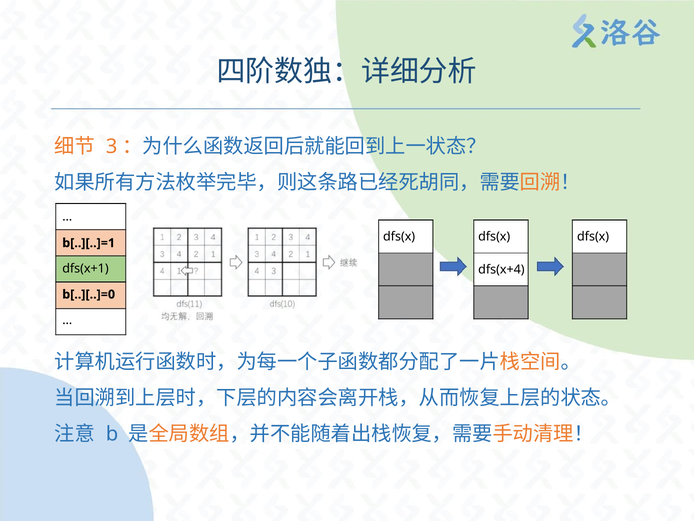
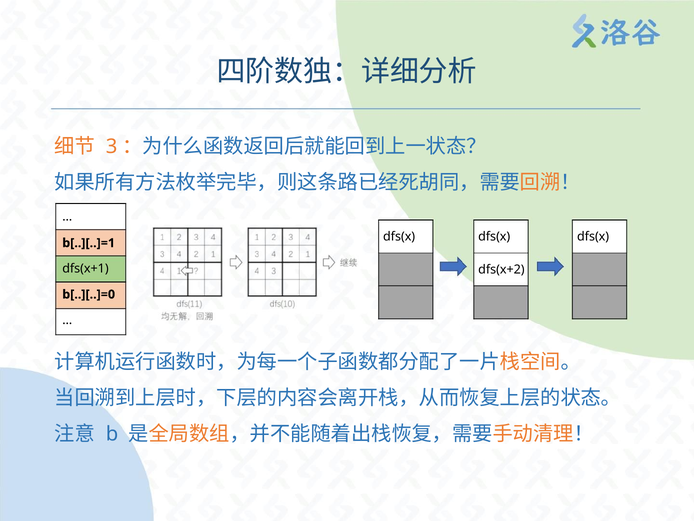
dfs(x+4: dfs(x+4 -> dfs(x+2 (501, 269)
